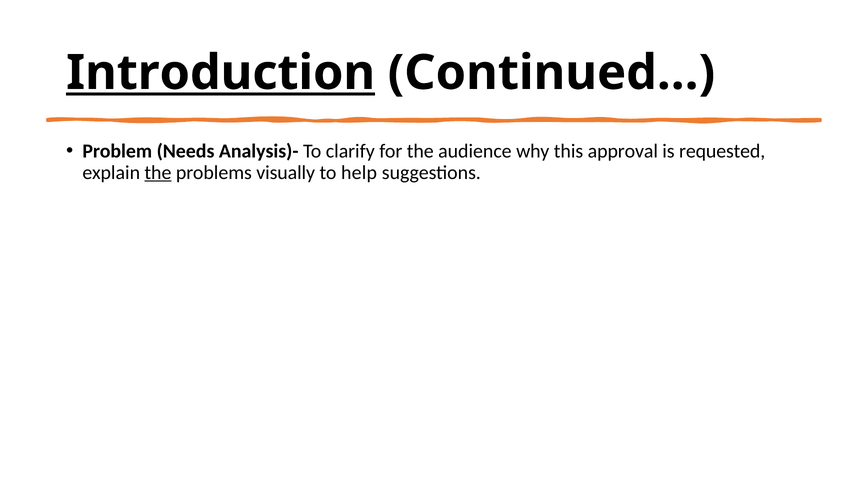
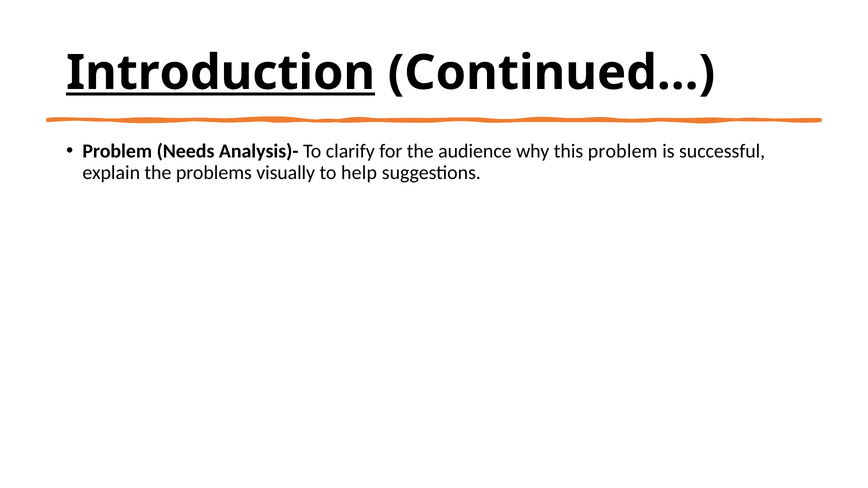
this approval: approval -> problem (623, 151)
requested: requested -> successful (722, 151)
the underline: present -> none (158, 173)
